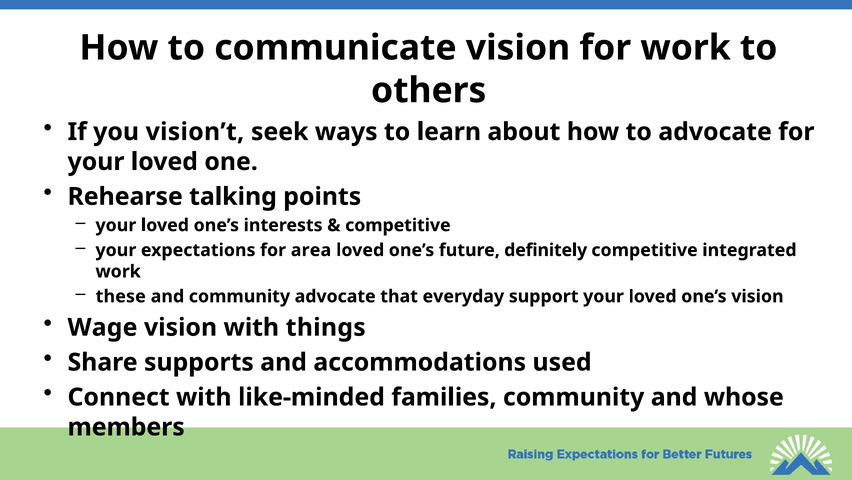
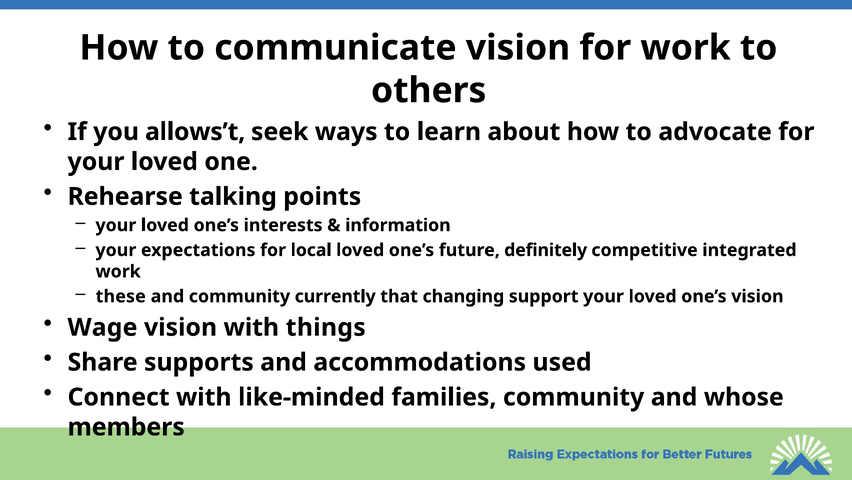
vision’t: vision’t -> allows’t (195, 132)
competitive: competitive -> information (398, 225)
area: area -> local (311, 250)
community advocate: advocate -> currently (335, 296)
everyday: everyday -> changing (463, 296)
